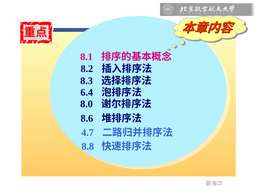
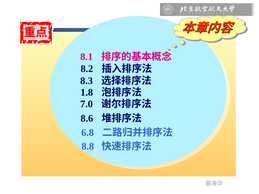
6.4: 6.4 -> 1.8 (87, 93)
8.0: 8.0 -> 7.0 (87, 104)
4.7: 4.7 -> 6.8 (88, 133)
